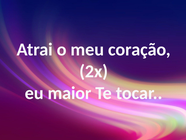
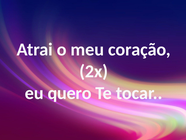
maior: maior -> quero (70, 93)
